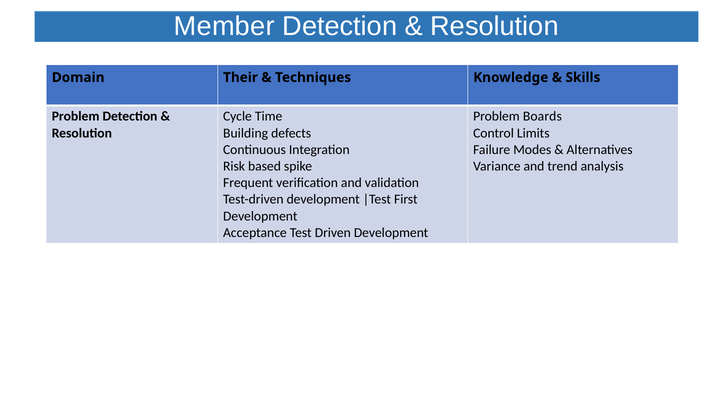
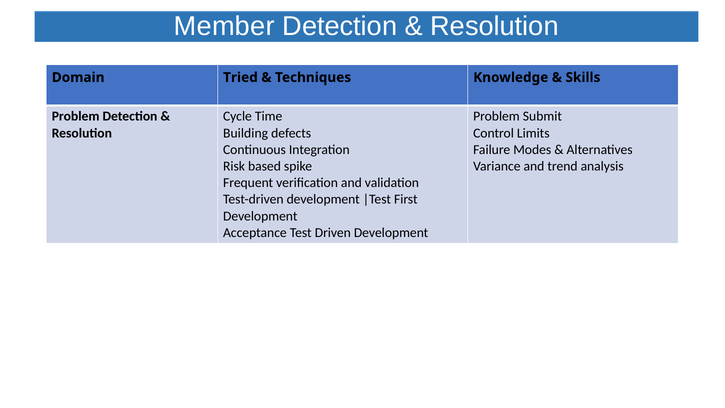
Their: Their -> Tried (240, 77)
Boards: Boards -> Submit (542, 116)
